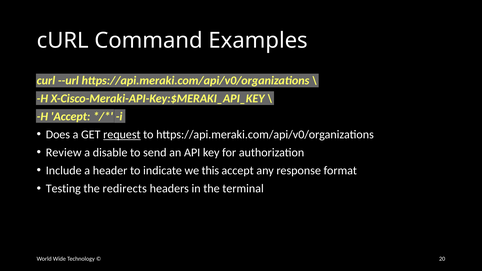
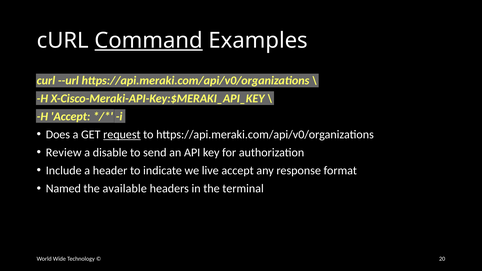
Command underline: none -> present (149, 40)
this: this -> live (210, 171)
Testing: Testing -> Named (63, 189)
redirects: redirects -> available (125, 189)
